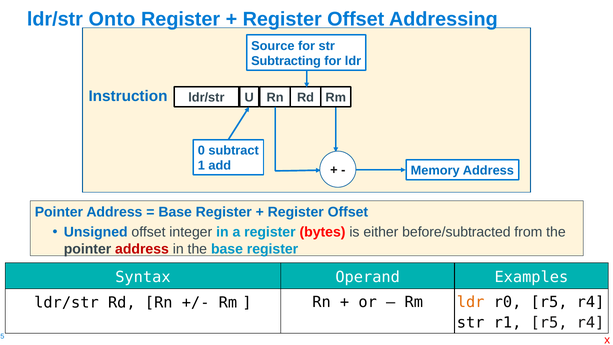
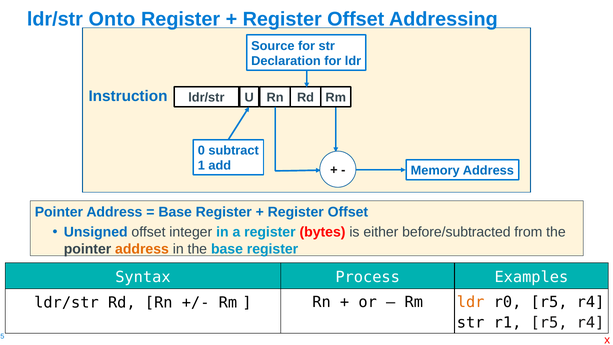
Subtracting: Subtracting -> Declaration (286, 61)
address colour: red -> orange (142, 249)
Operand: Operand -> Process (368, 277)
